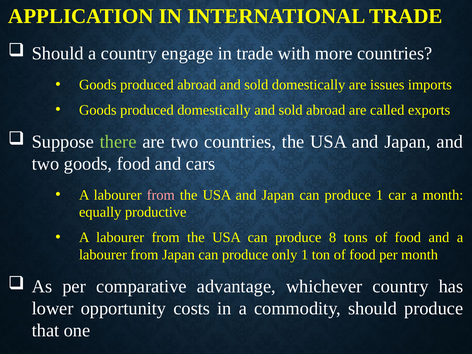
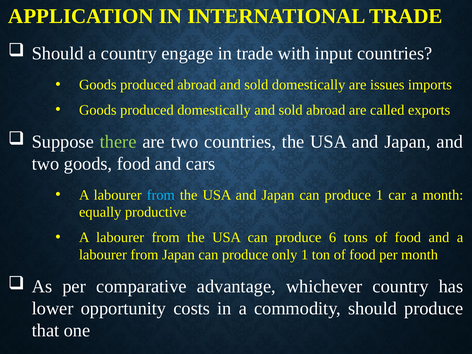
more: more -> input (334, 54)
from colour: pink -> light blue (161, 195)
8: 8 -> 6 (333, 237)
